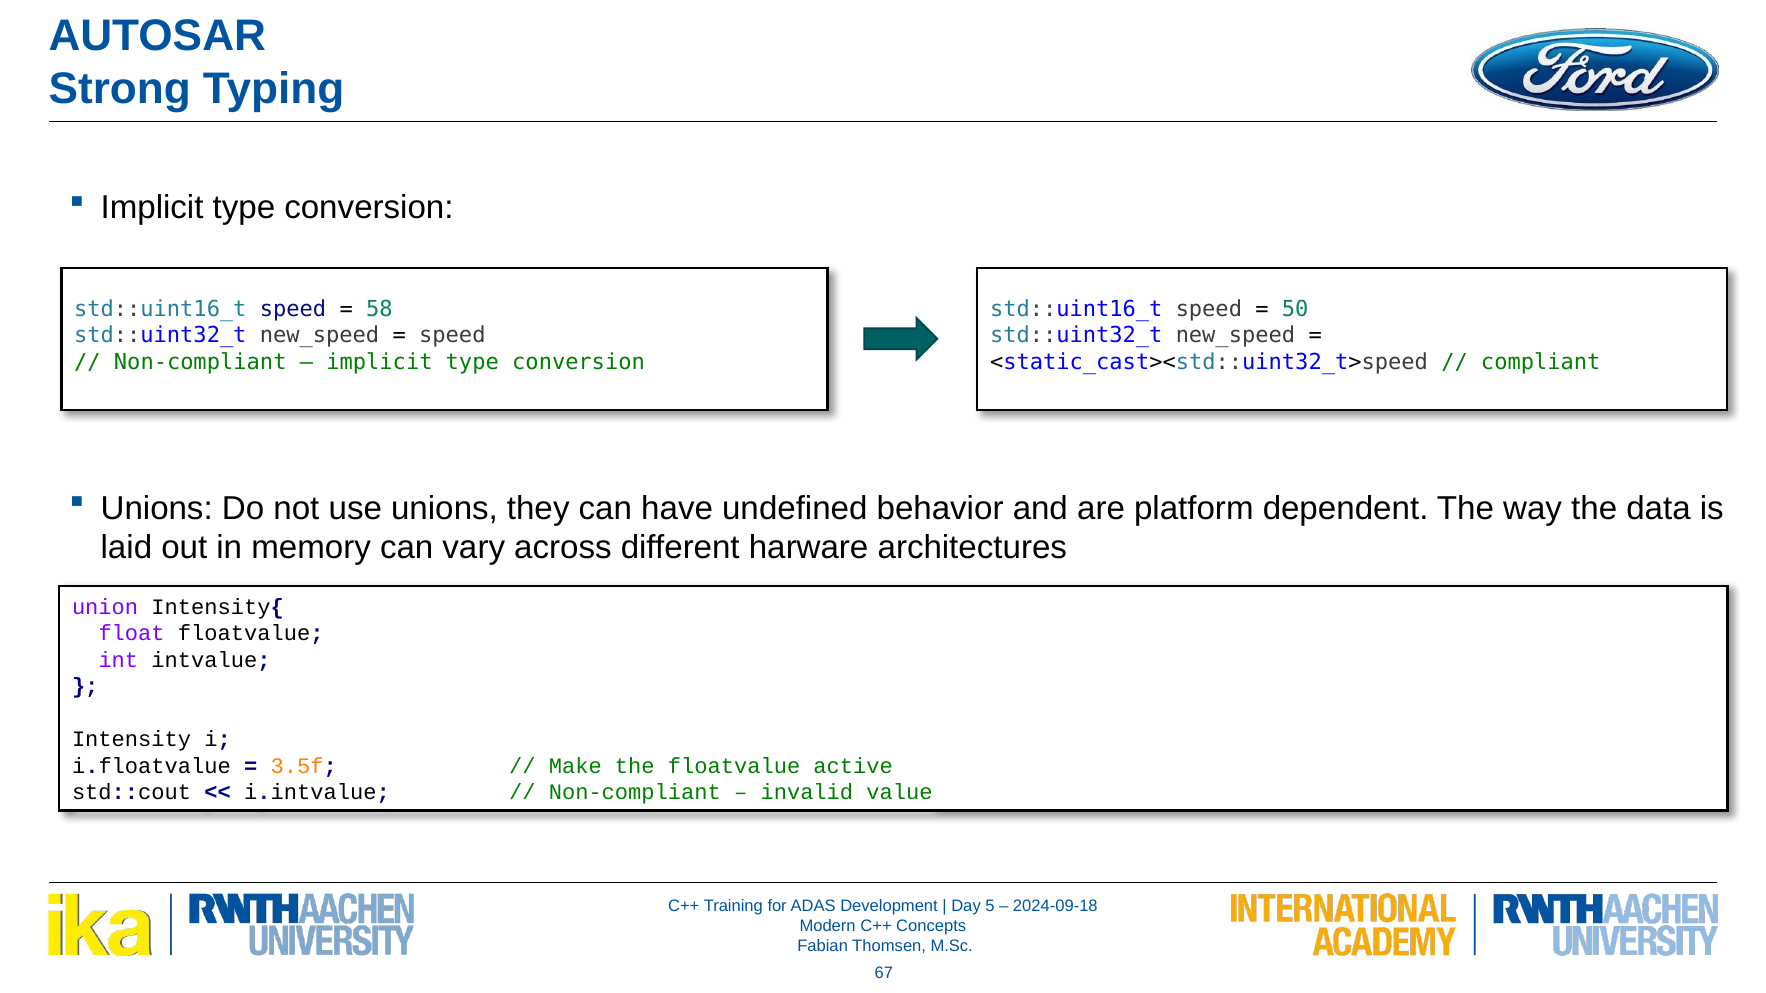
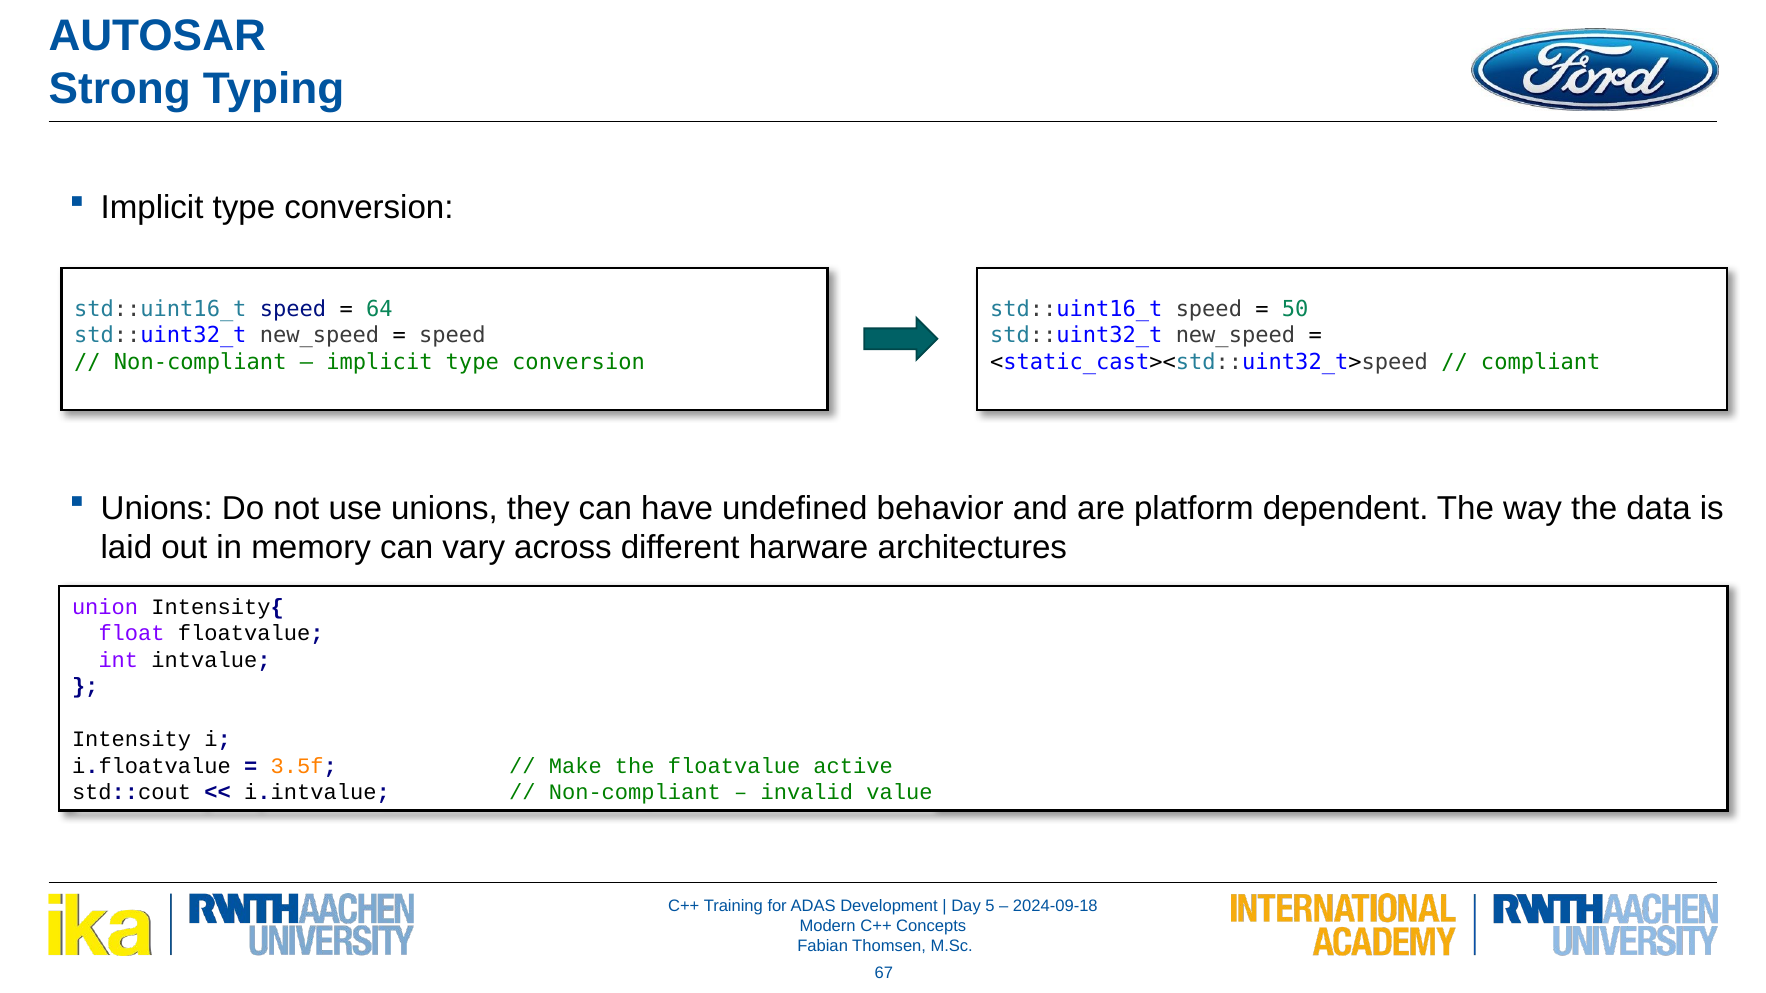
58: 58 -> 64 (379, 309)
